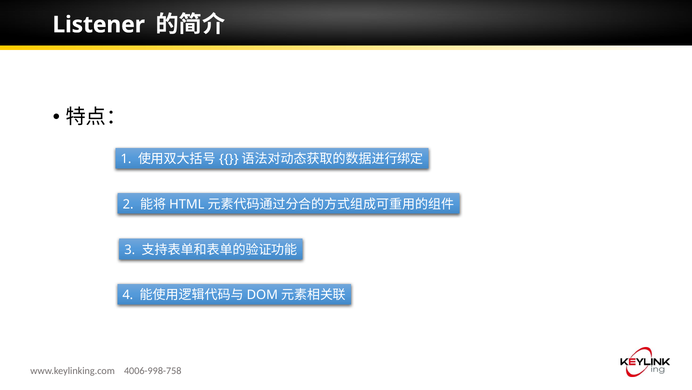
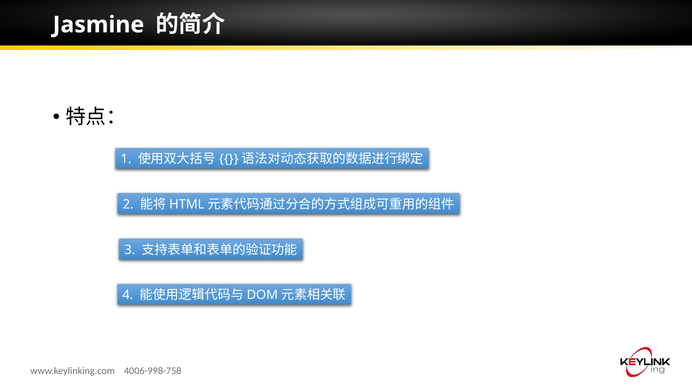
Listener: Listener -> Jasmine (98, 25)
